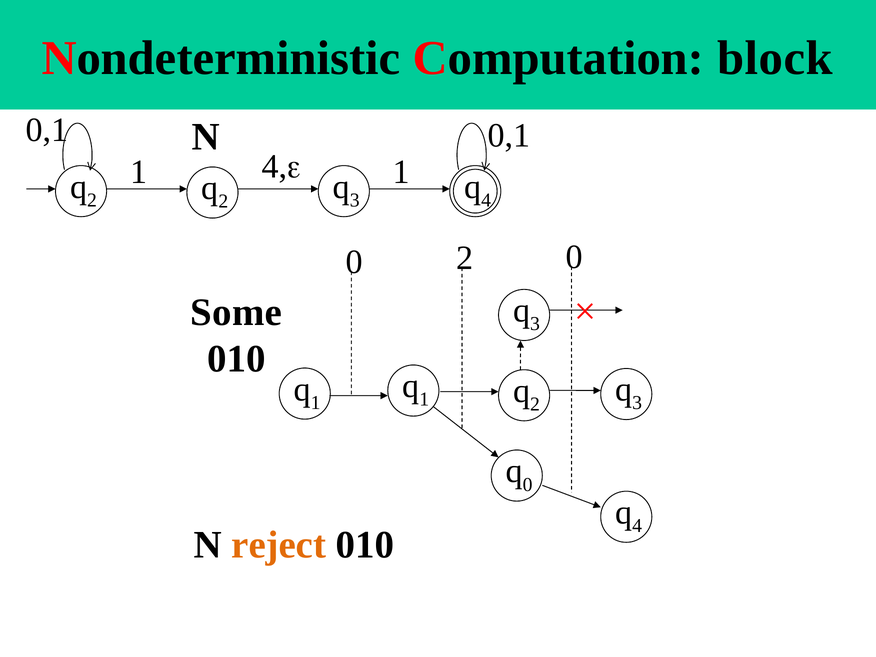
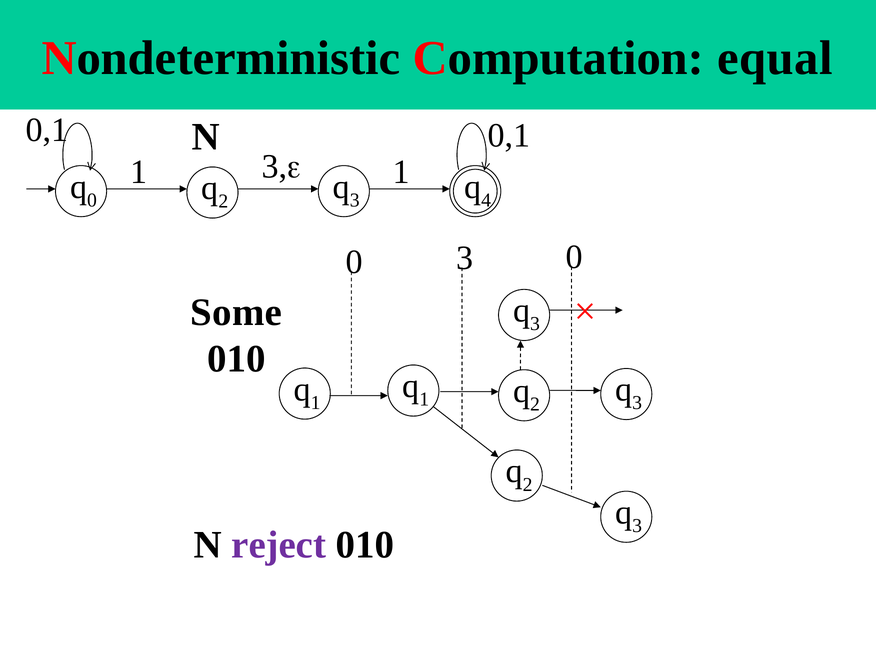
block: block -> equal (775, 58)
1 4: 4 -> 3 (274, 166)
2: 2 -> 0 (92, 200)
0 2: 2 -> 3 (465, 258)
0: 0 -> 2 (528, 485)
4: 4 -> 3 (637, 526)
reject colour: orange -> purple (279, 545)
